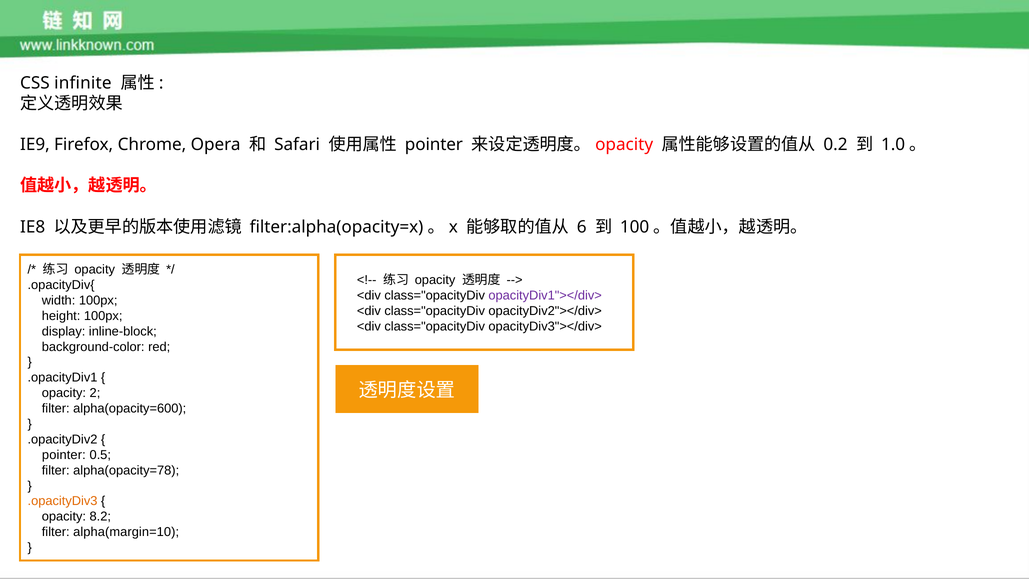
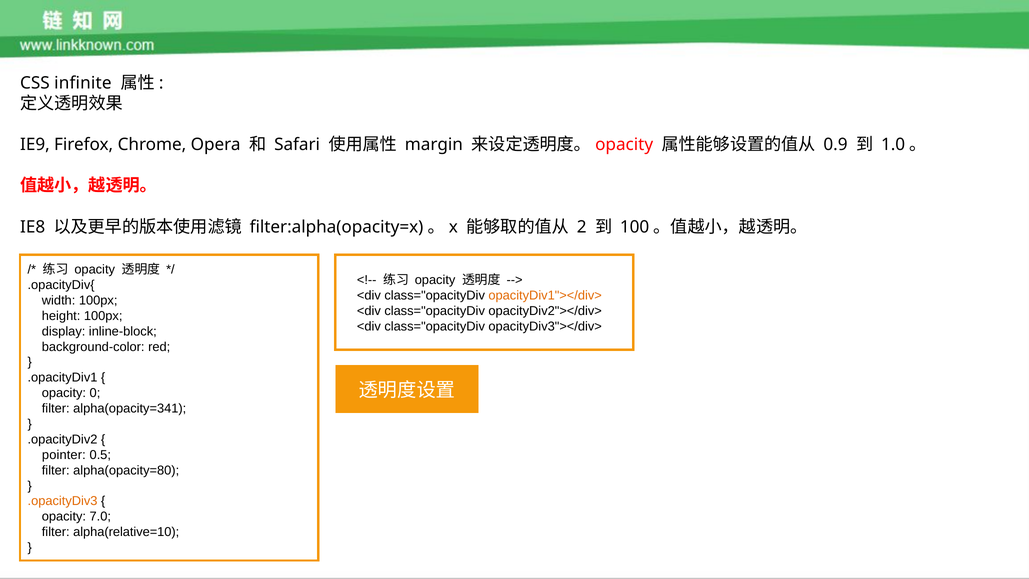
pointer: pointer -> margin (434, 145)
0.2: 0.2 -> 0.9 (836, 145)
6: 6 -> 2 (582, 227)
opacityDiv1"></div> colour: purple -> orange (545, 295)
2: 2 -> 0 (95, 393)
alpha(opacity=600: alpha(opacity=600 -> alpha(opacity=341 (130, 408)
alpha(opacity=78: alpha(opacity=78 -> alpha(opacity=80 (126, 470)
8.2: 8.2 -> 7.0 (100, 516)
alpha(margin=10: alpha(margin=10 -> alpha(relative=10 (126, 532)
